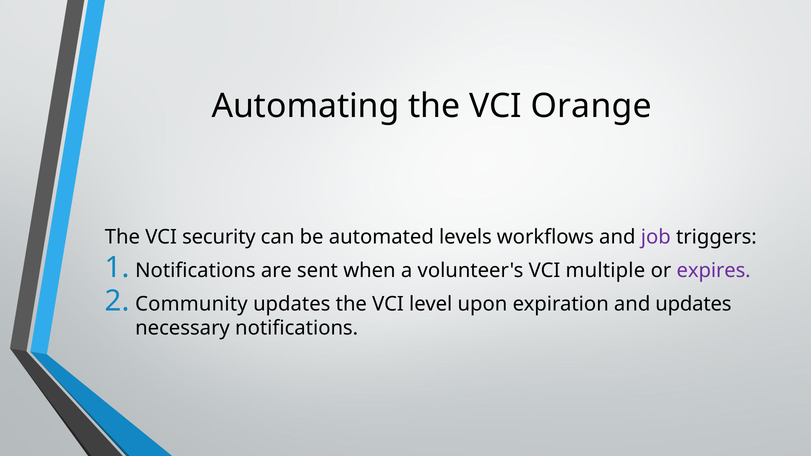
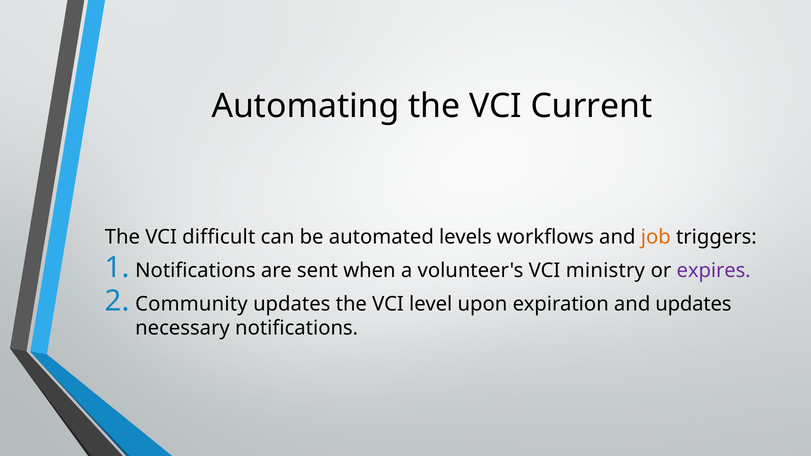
Orange: Orange -> Current (591, 106)
security: security -> difficult (219, 237)
job colour: purple -> orange (656, 237)
multiple: multiple -> ministry (605, 271)
